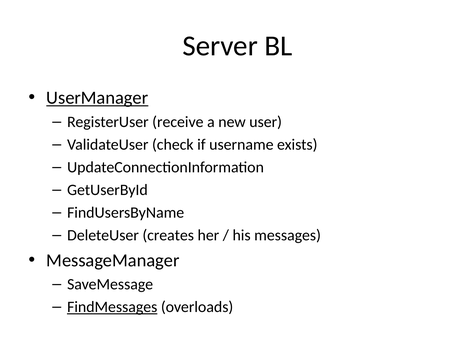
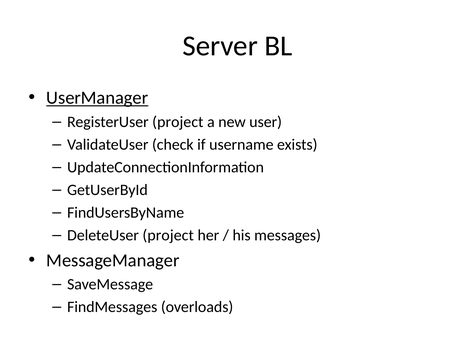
RegisterUser receive: receive -> project (178, 122)
DeleteUser creates: creates -> project (168, 236)
FindMessages underline: present -> none (112, 307)
